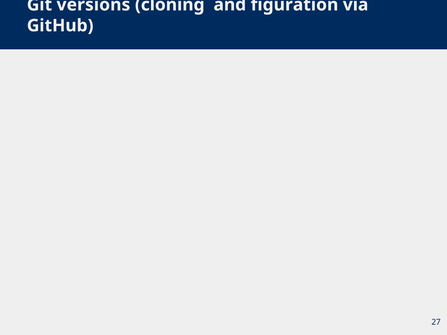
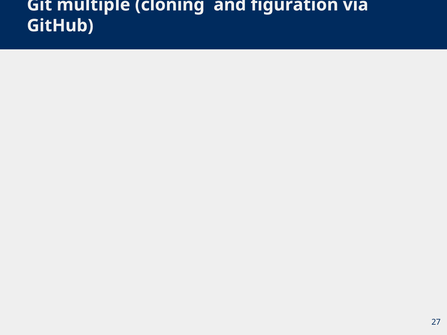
versions: versions -> multiple (93, 5)
